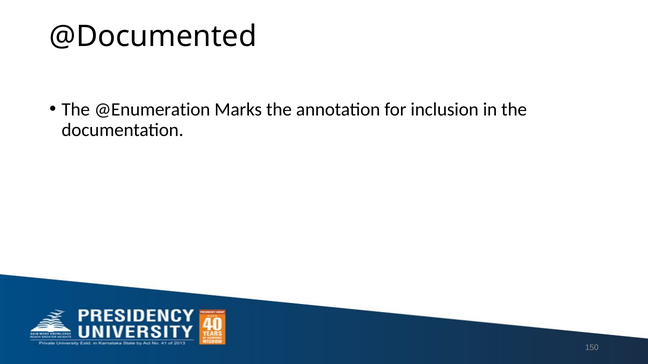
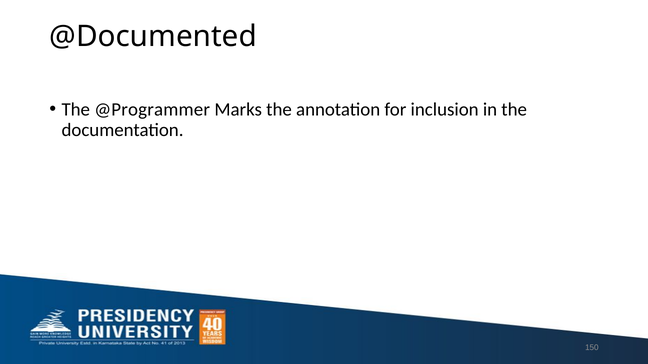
@Enumeration: @Enumeration -> @Programmer (152, 110)
